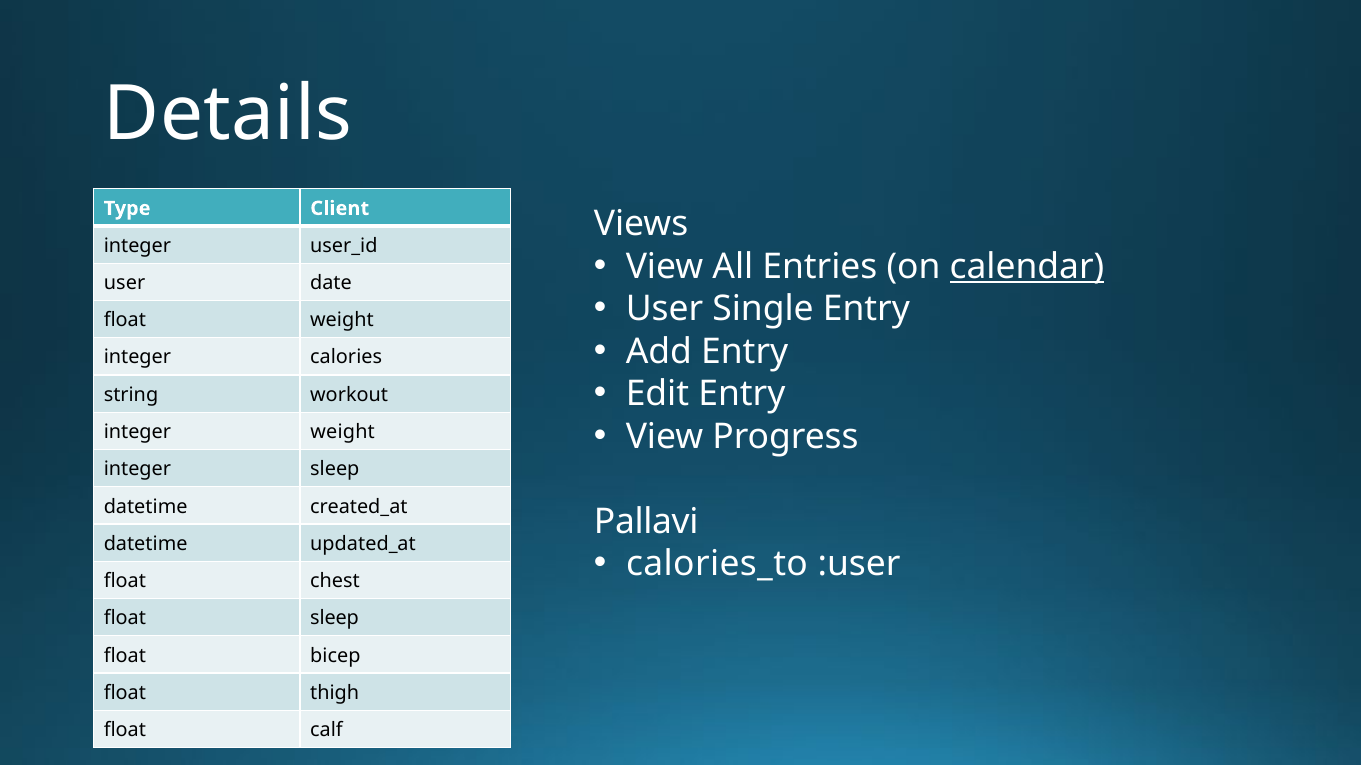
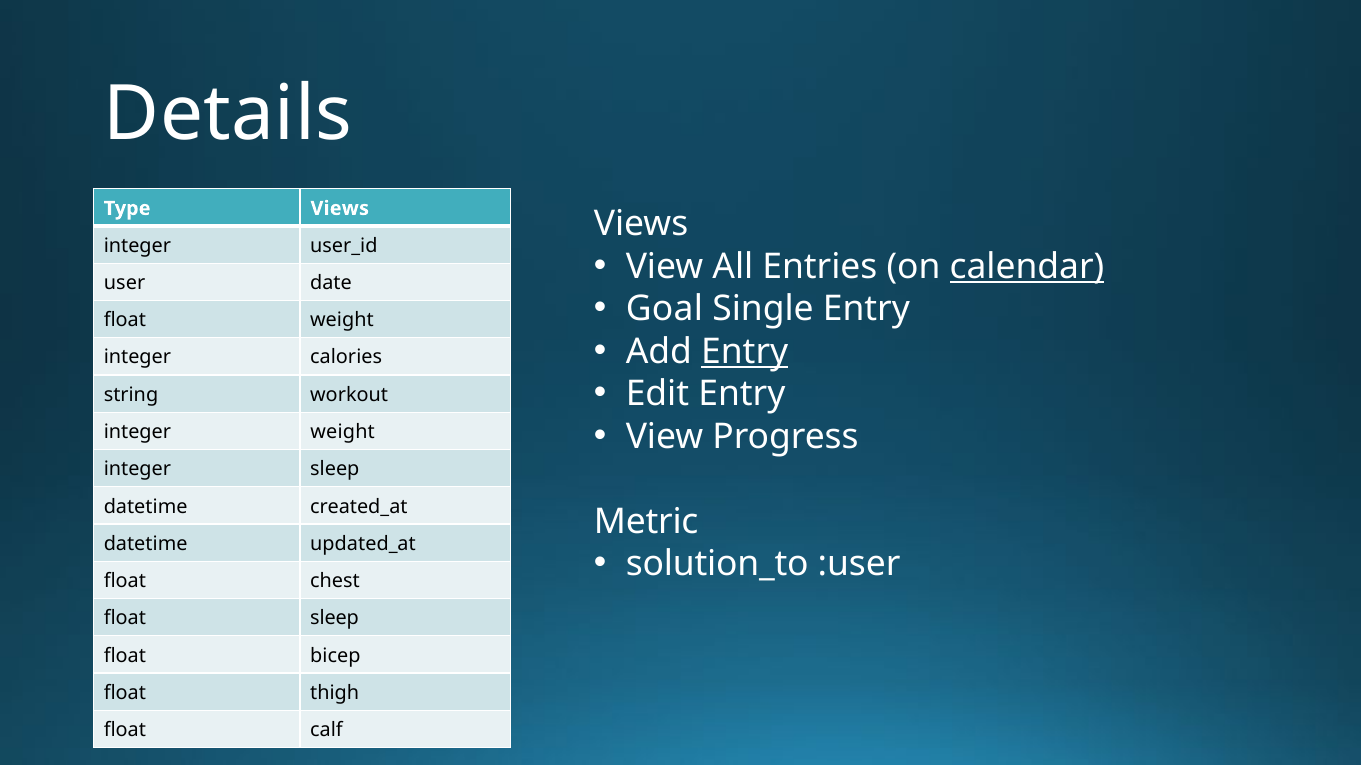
Type Client: Client -> Views (340, 209)
User: User -> Goal (664, 309)
Entry underline: none -> present (745, 352)
Pallavi: Pallavi -> Metric (646, 522)
calories_to: calories_to -> solution_to (717, 565)
